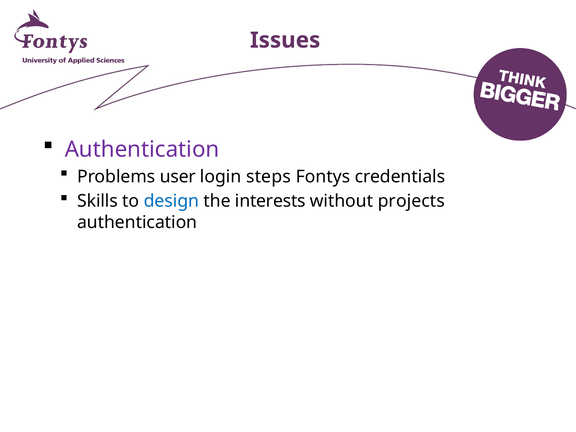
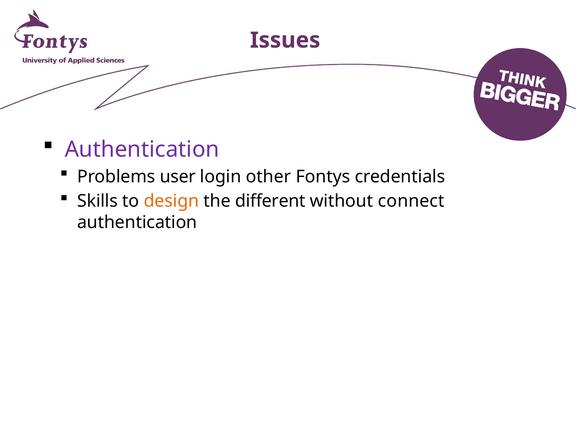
steps: steps -> other (268, 177)
design colour: blue -> orange (171, 201)
interests: interests -> different (270, 201)
projects: projects -> connect (411, 201)
